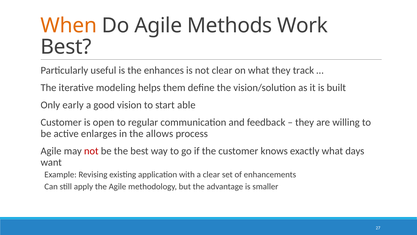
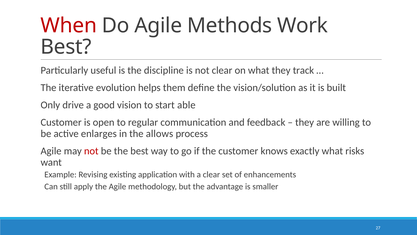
When colour: orange -> red (69, 25)
enhances: enhances -> discipline (164, 70)
modeling: modeling -> evolution (116, 88)
early: early -> drive (73, 105)
days: days -> risks (355, 151)
